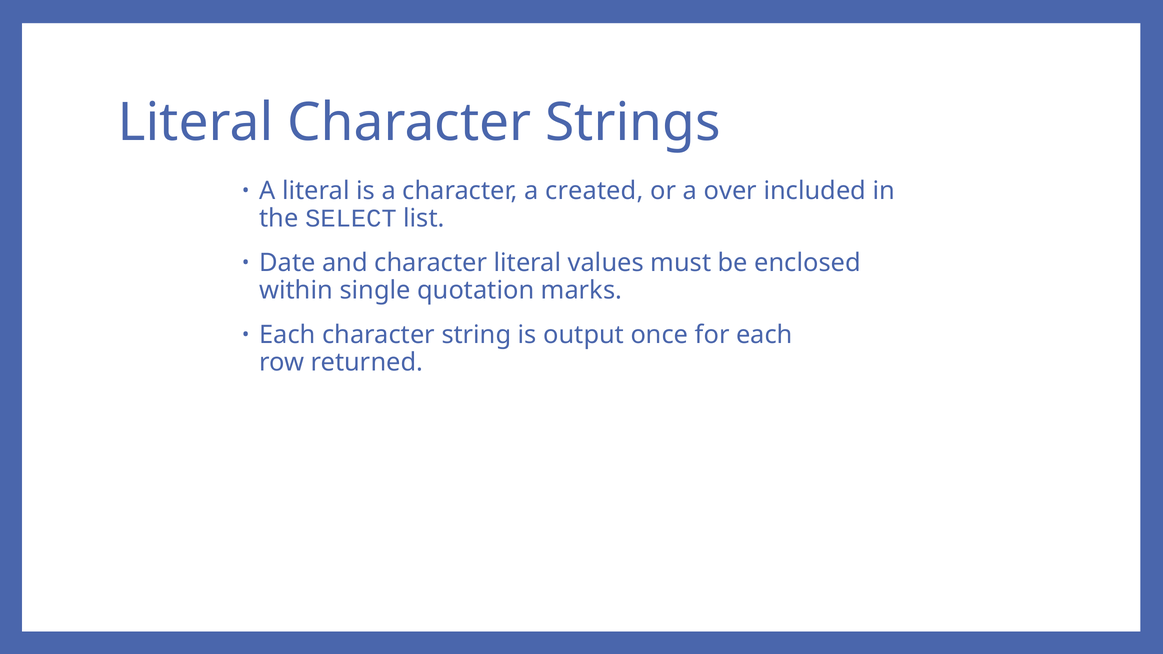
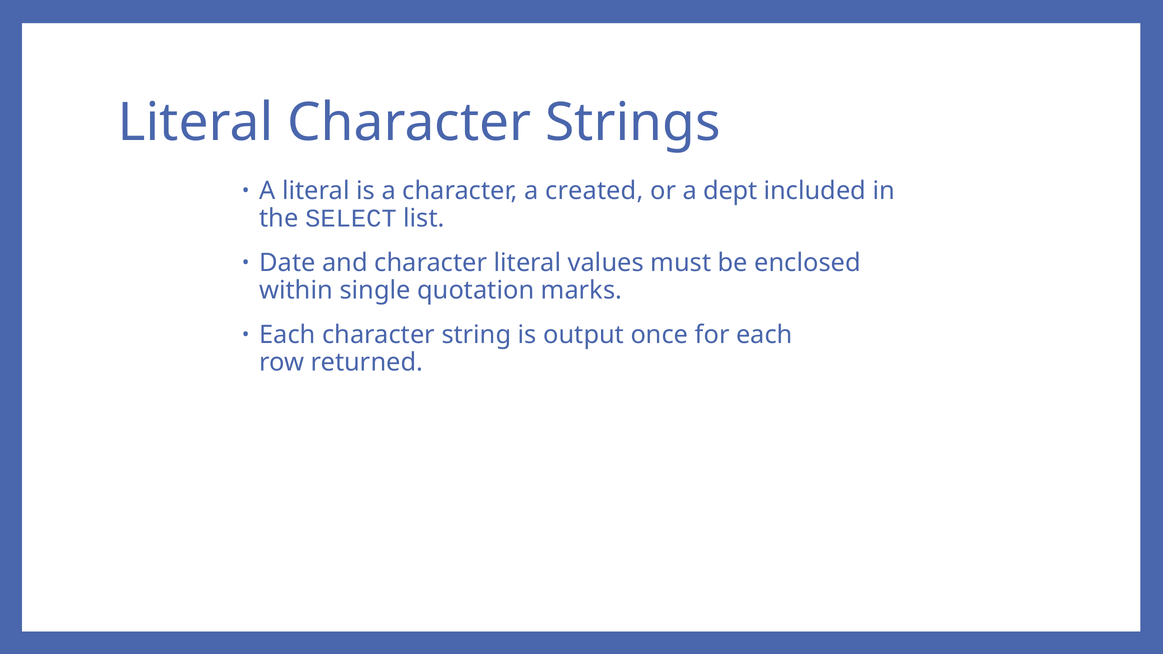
over: over -> dept (730, 191)
